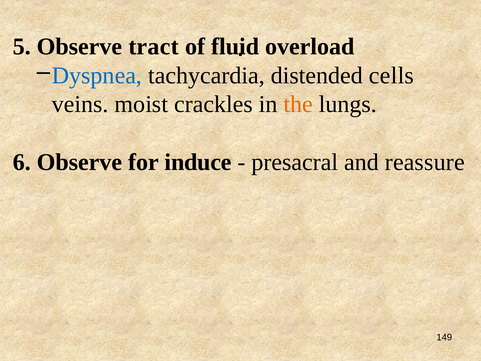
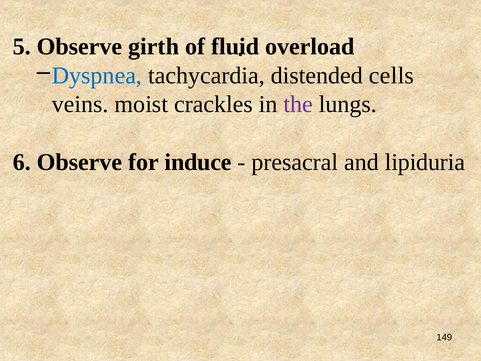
tract: tract -> girth (154, 47)
the colour: orange -> purple (298, 104)
reassure: reassure -> lipiduria (425, 162)
